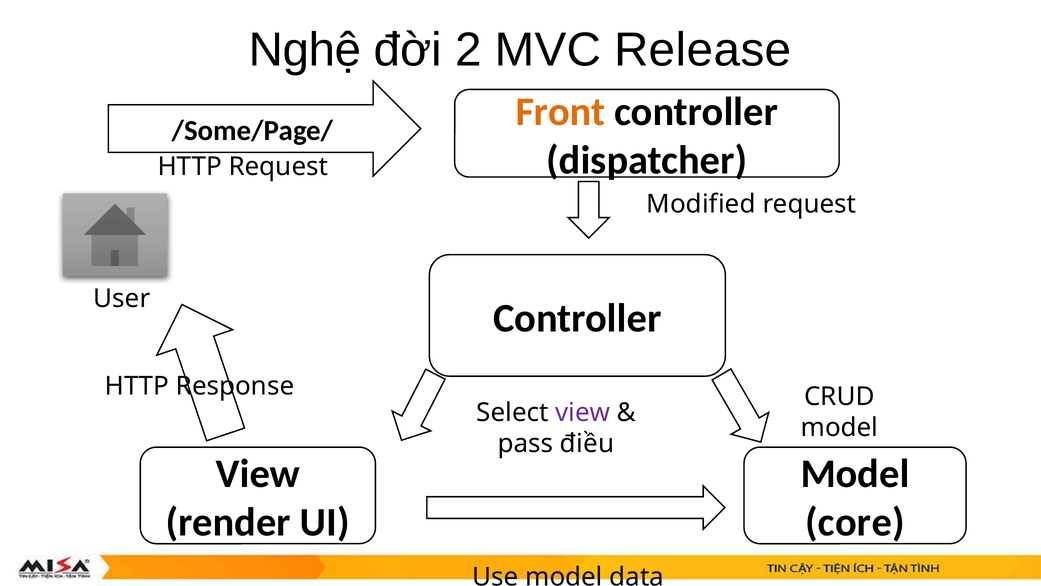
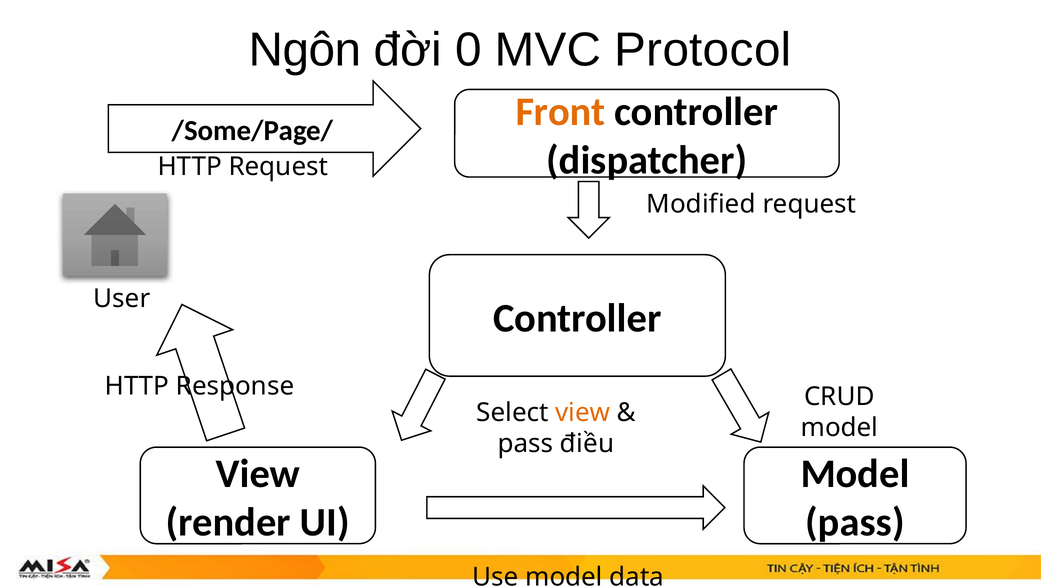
Nghệ: Nghệ -> Ngôn (305, 50)
2: 2 -> 0 (468, 50)
Release: Release -> Protocol (703, 50)
view colour: purple -> orange (583, 412)
core: core -> pass (855, 522)
